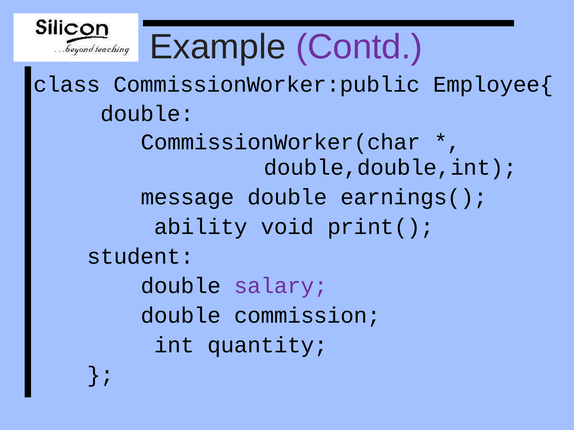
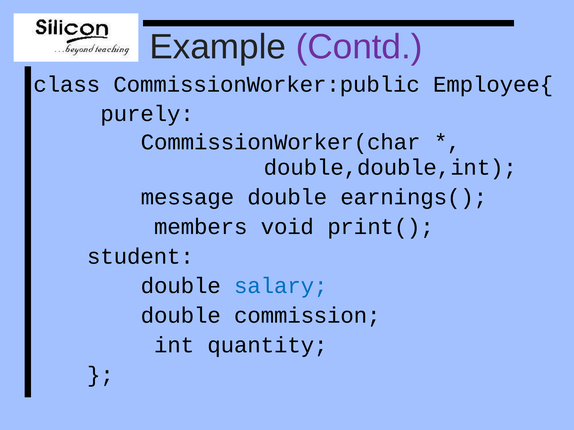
double: double -> purely (147, 114)
ability: ability -> members (201, 227)
salary colour: purple -> blue (281, 286)
